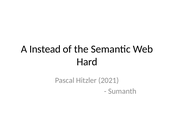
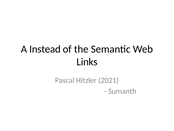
Hard: Hard -> Links (87, 62)
